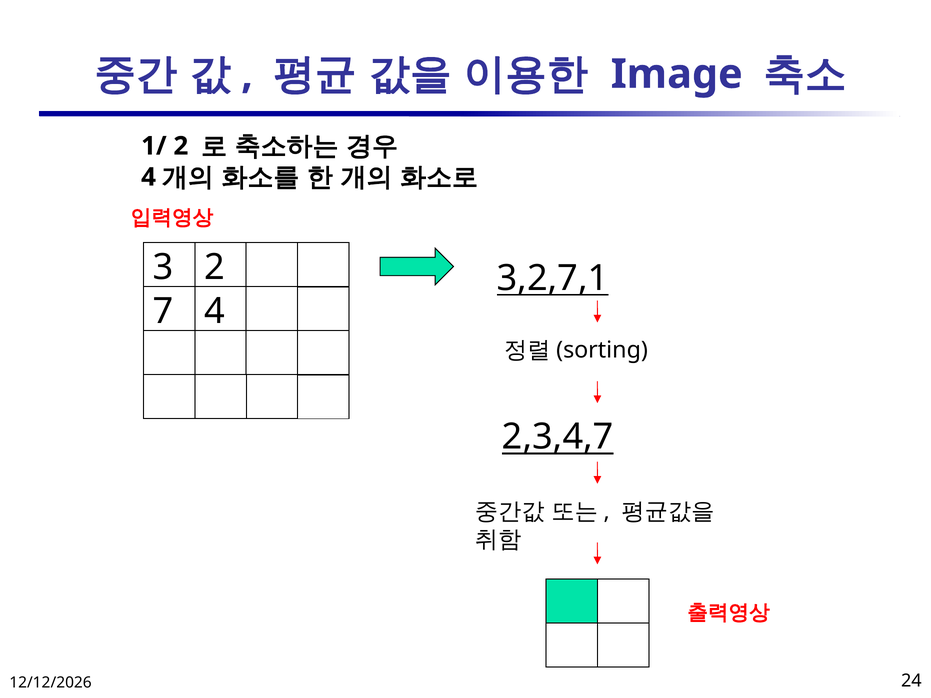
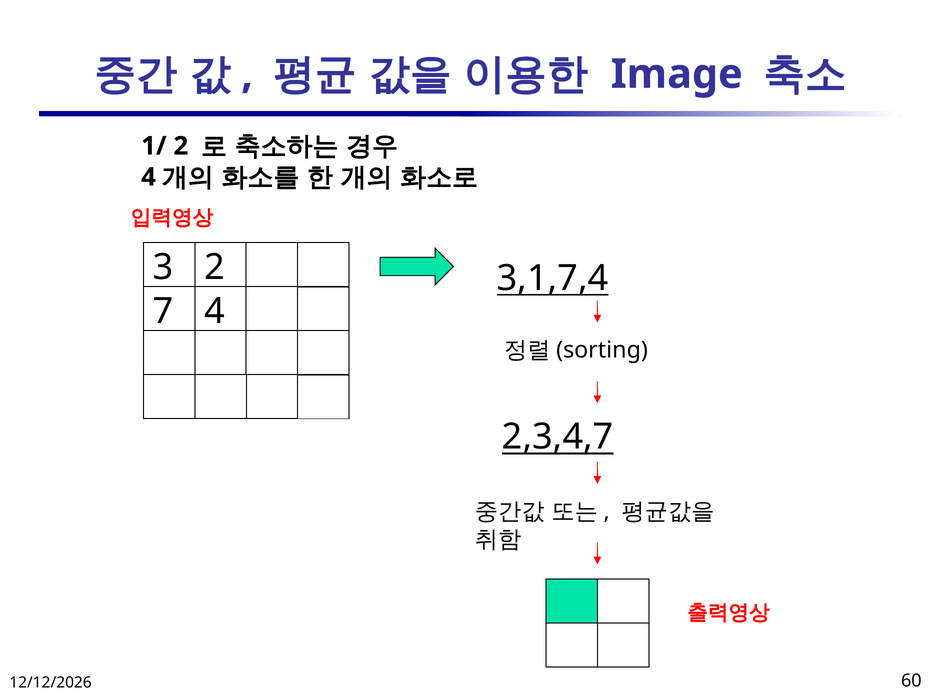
3,2,7,1: 3,2,7,1 -> 3,1,7,4 (553, 278)
24: 24 -> 60 (911, 681)
